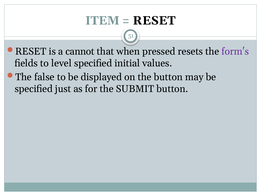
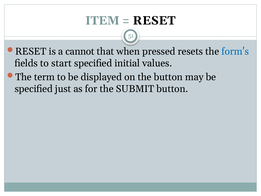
form's colour: purple -> blue (235, 51)
level: level -> start (61, 63)
false: false -> term (44, 77)
